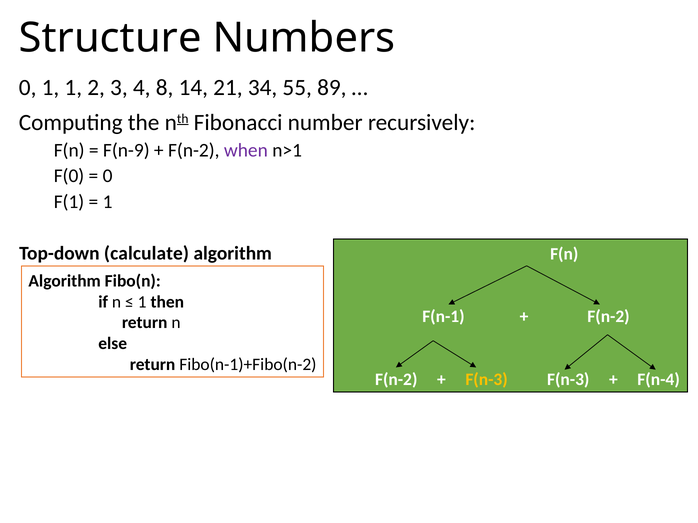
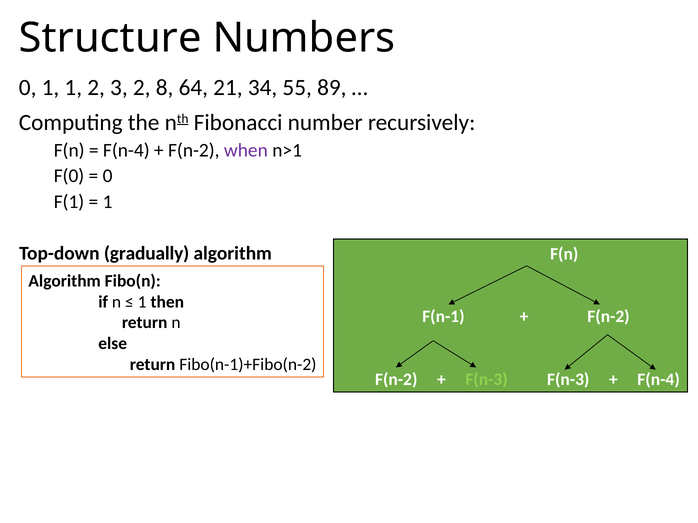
3 4: 4 -> 2 (142, 88)
14: 14 -> 64 (193, 88)
F(n-9: F(n-9 -> F(n-4 (126, 150)
calculate: calculate -> gradually (147, 253)
F(n-3 colour: yellow -> light green (487, 380)
